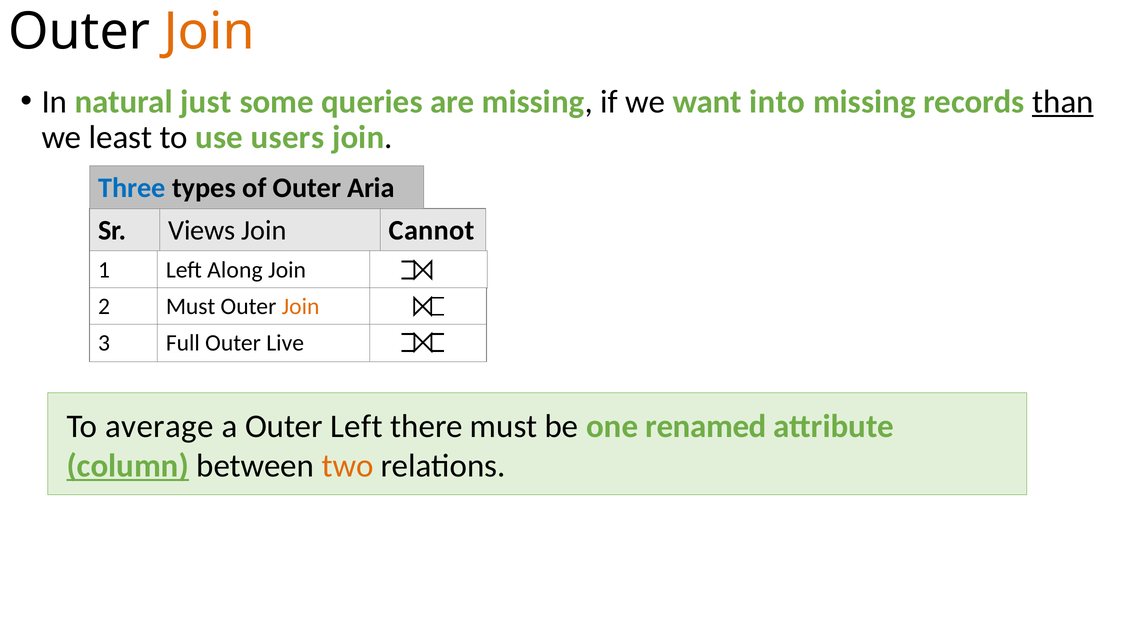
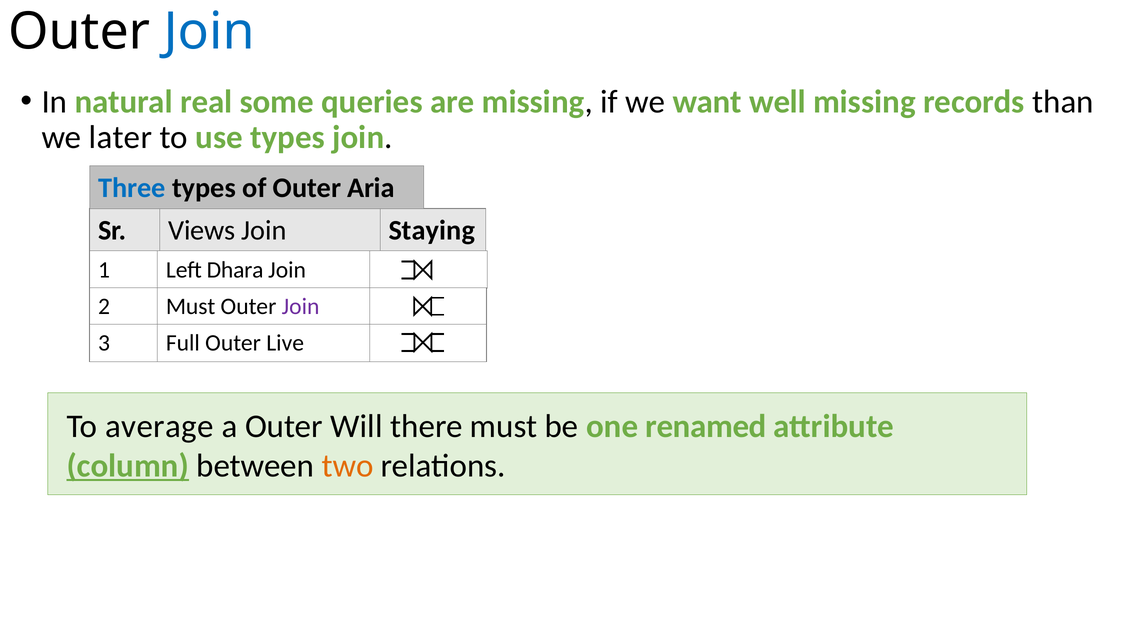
Join colour: orange -> blue (209, 32)
just: just -> real (206, 102)
into: into -> well (778, 102)
than underline: present -> none (1063, 102)
least: least -> later (120, 138)
use users: users -> types (288, 138)
Cannot: Cannot -> Staying (432, 231)
Along: Along -> Dhara (235, 270)
Join colour: orange -> purple (301, 307)
Outer Left: Left -> Will (356, 427)
